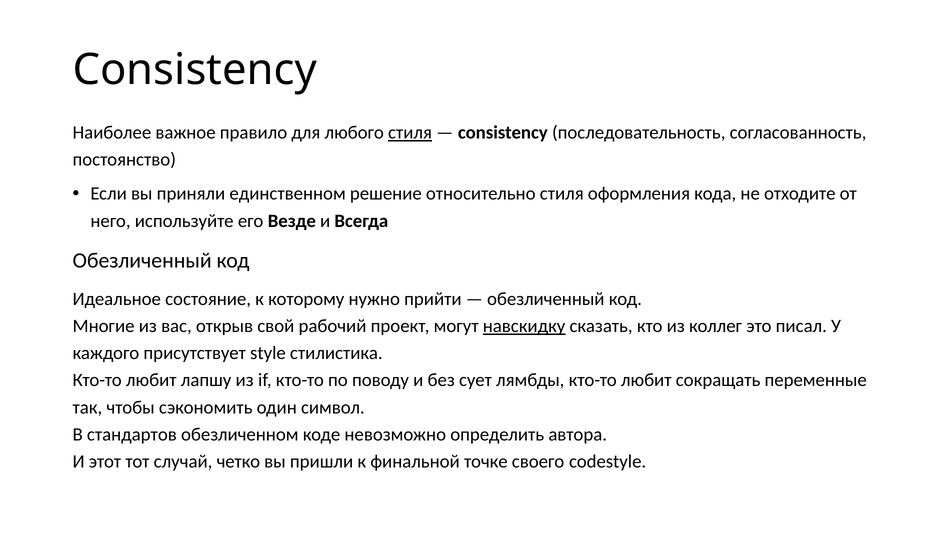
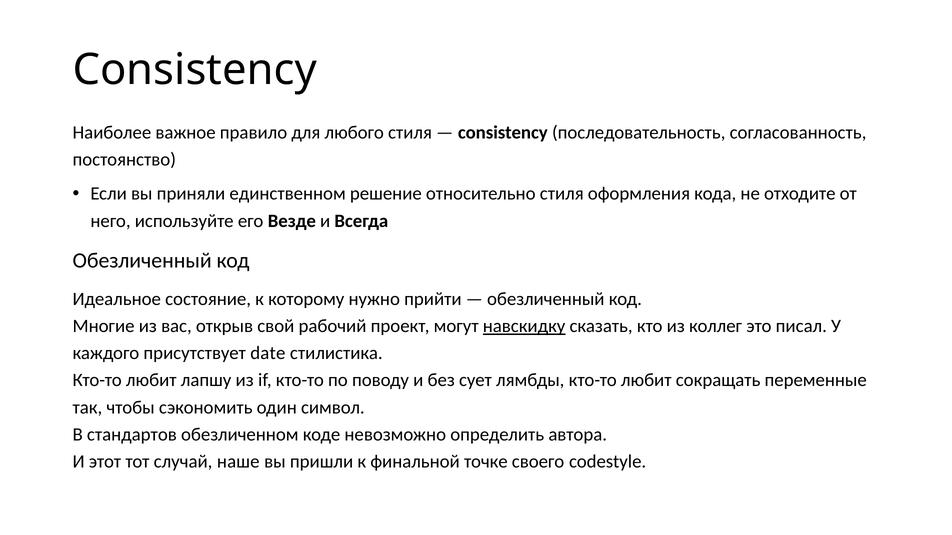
стиля underline: present -> none (410, 133)
style: style -> date (268, 354)
четко: четко -> наше (238, 462)
